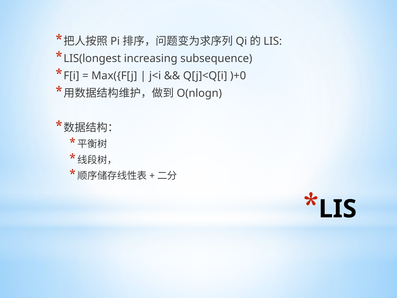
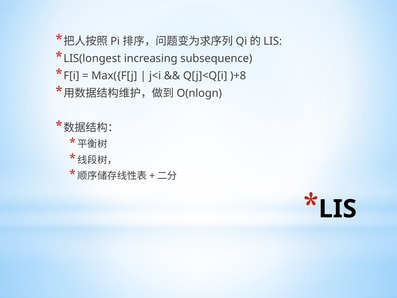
)+0: )+0 -> )+8 (238, 76)
